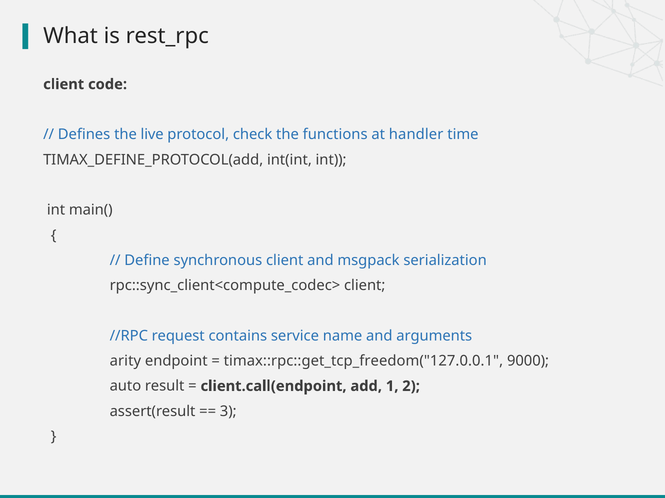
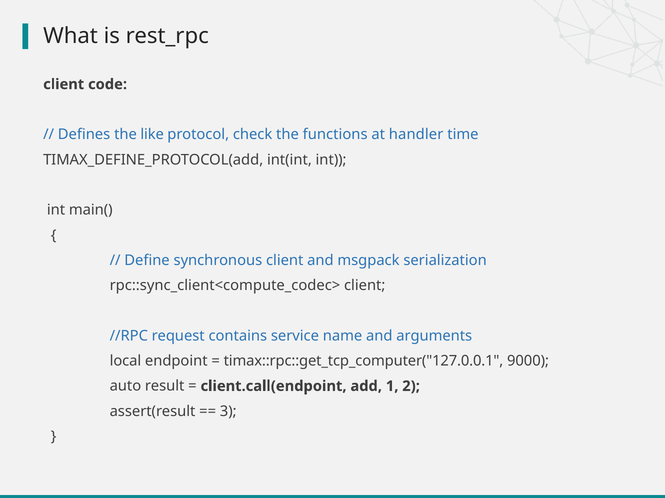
live: live -> like (152, 135)
arity: arity -> local (125, 361)
timax::rpc::get_tcp_freedom("127.0.0.1: timax::rpc::get_tcp_freedom("127.0.0.1 -> timax::rpc::get_tcp_computer("127.0.0.1 (363, 361)
